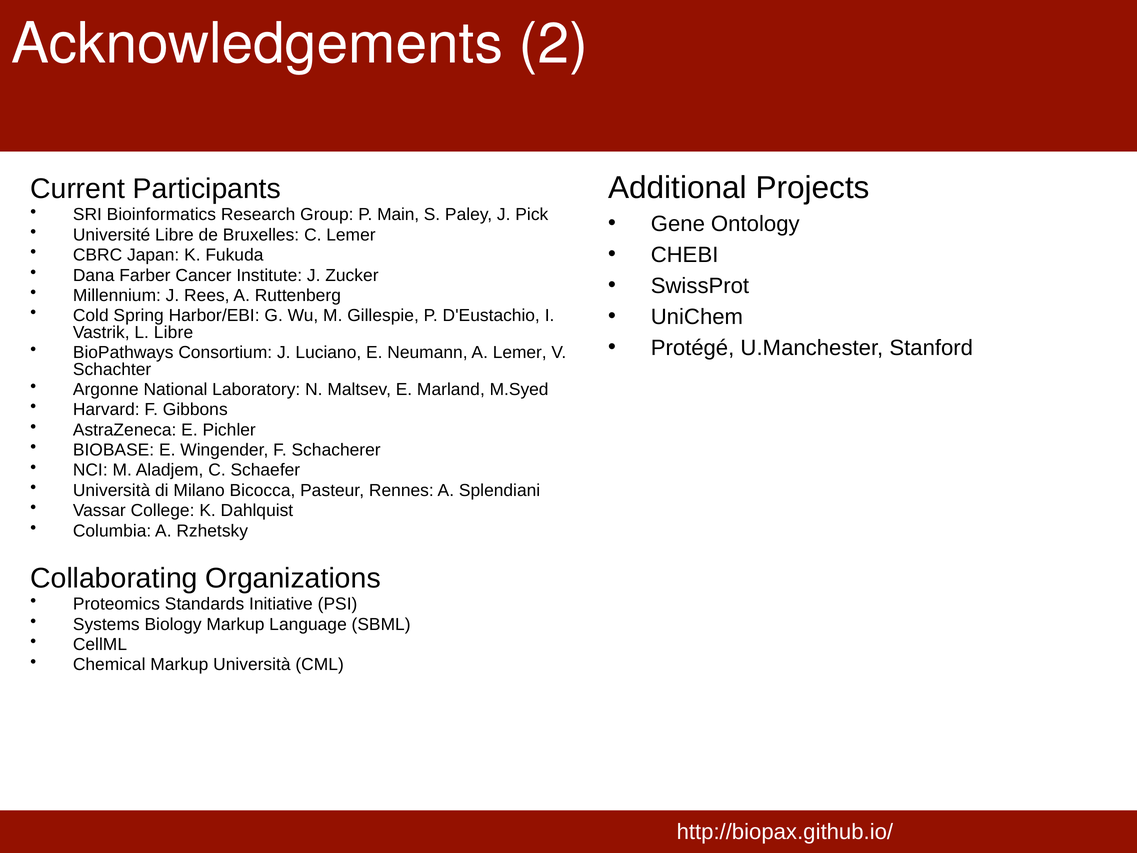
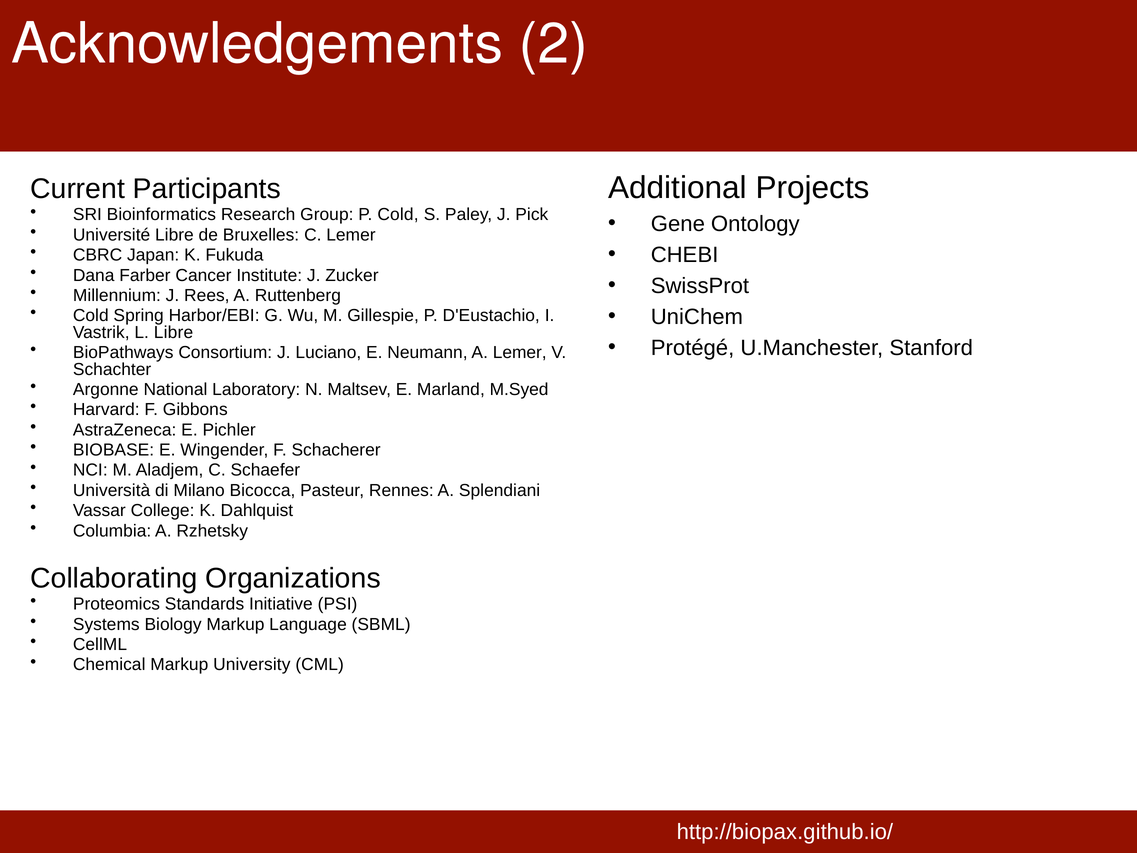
P Main: Main -> Cold (398, 215)
Markup Università: Università -> University (252, 665)
